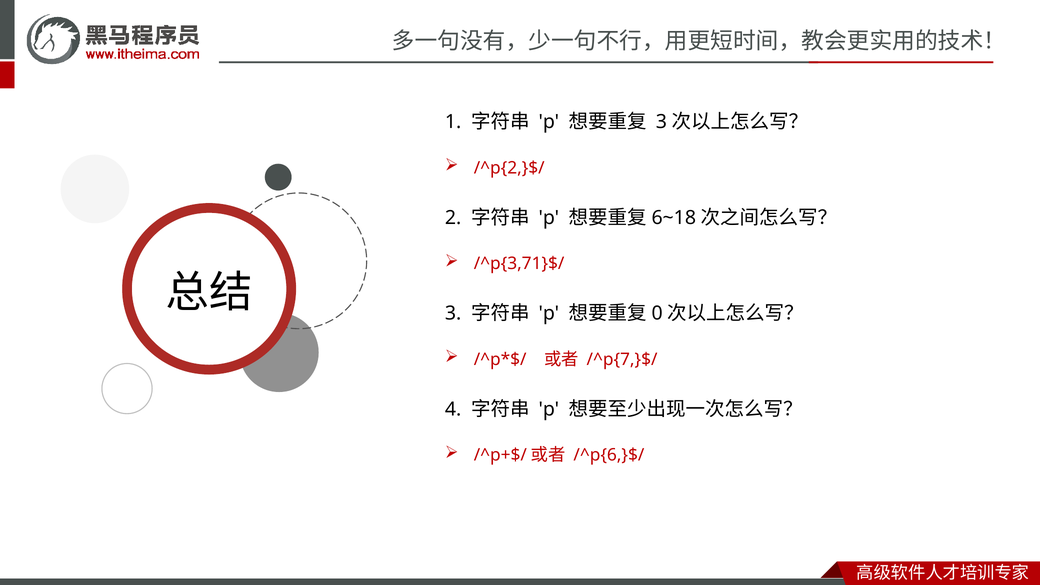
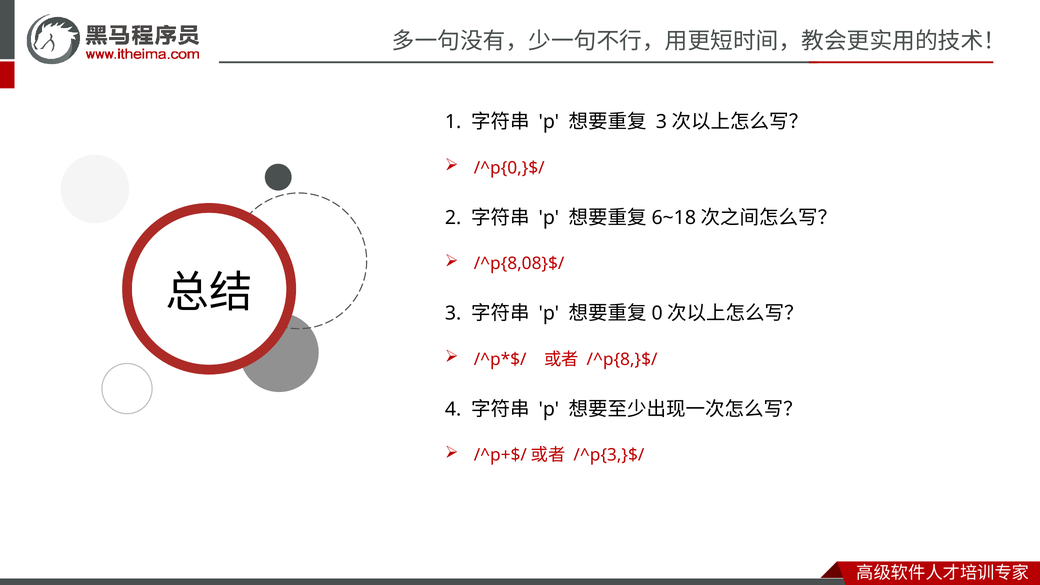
/^p{2,}$/: /^p{2,}$/ -> /^p{0,}$/ (509, 168)
/^p{3,71}$/: /^p{3,71}$/ -> /^p{8,08}$/ (519, 264)
/^p{7,}$/: /^p{7,}$/ -> /^p{8,}$/ (622, 360)
/^p{6,}$/: /^p{6,}$/ -> /^p{3,}$/ (609, 455)
